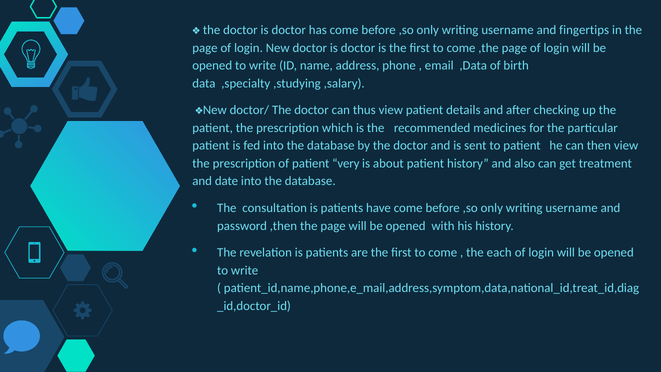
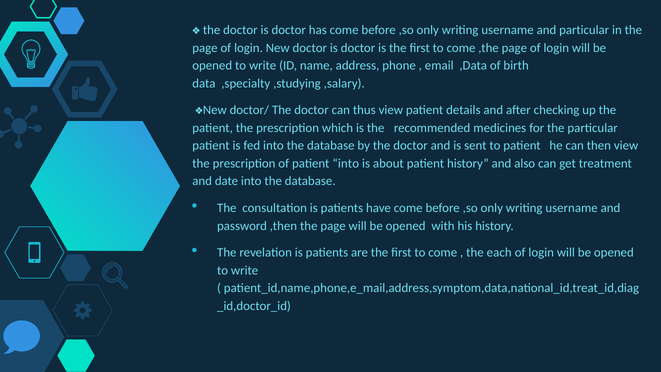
and fingertips: fingertips -> particular (584, 30)
patient very: very -> into (346, 163)
